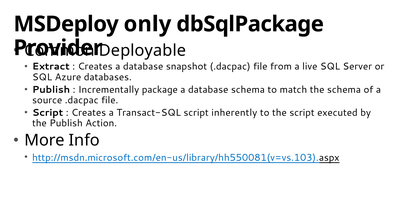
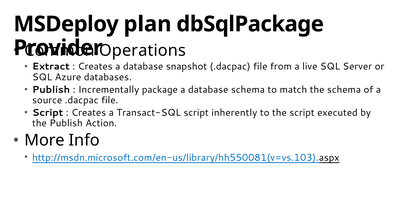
only: only -> plan (148, 24)
Deployable: Deployable -> Operations (142, 50)
